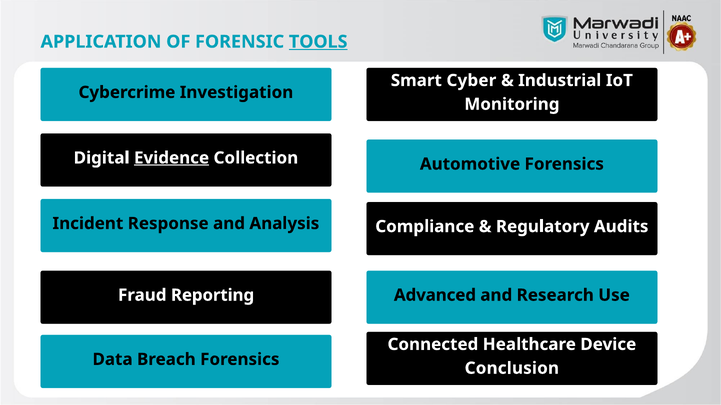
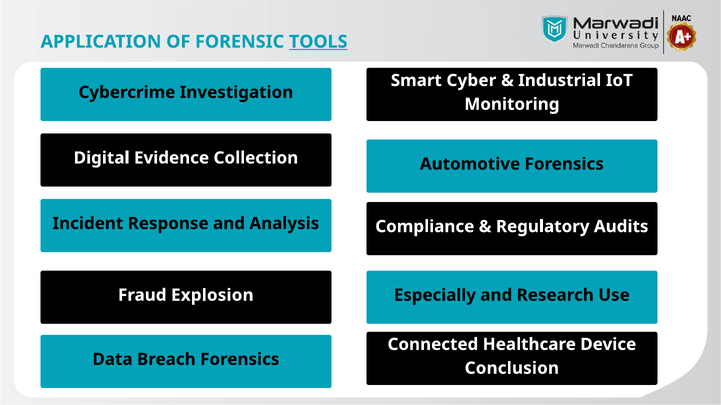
Evidence underline: present -> none (172, 158)
Reporting: Reporting -> Explosion (212, 296)
Advanced: Advanced -> Especially (435, 296)
